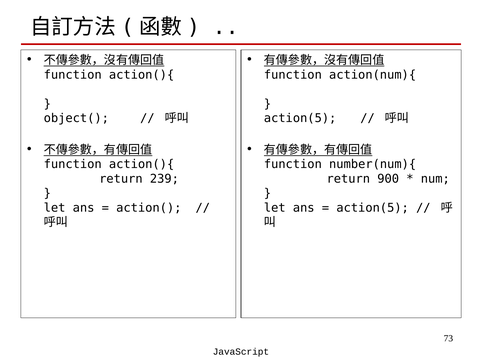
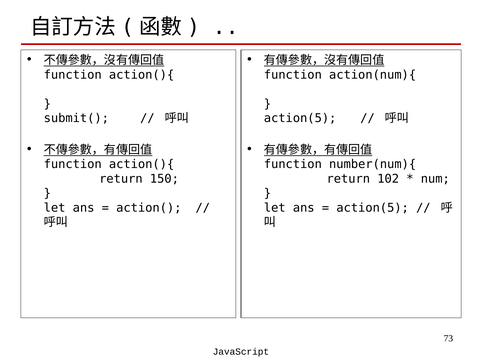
object(: object( -> submit( (76, 118)
239: 239 -> 150 (164, 179)
900: 900 -> 102 (388, 179)
